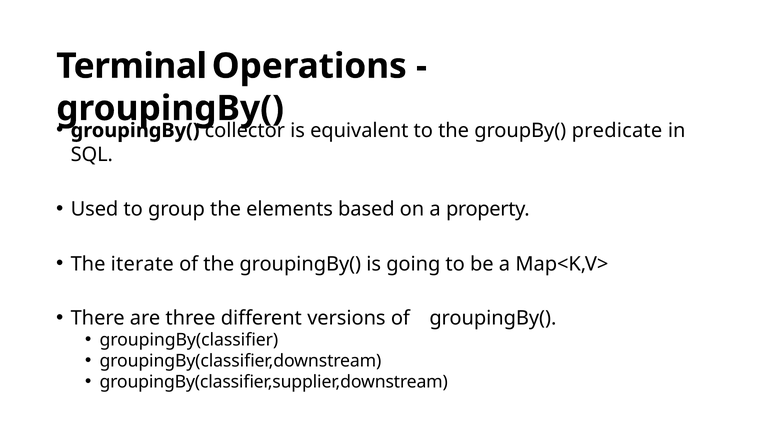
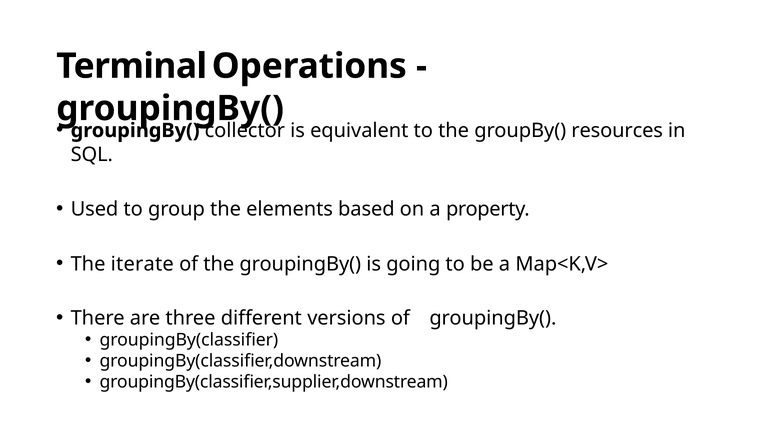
predicate: predicate -> resources (617, 131)
